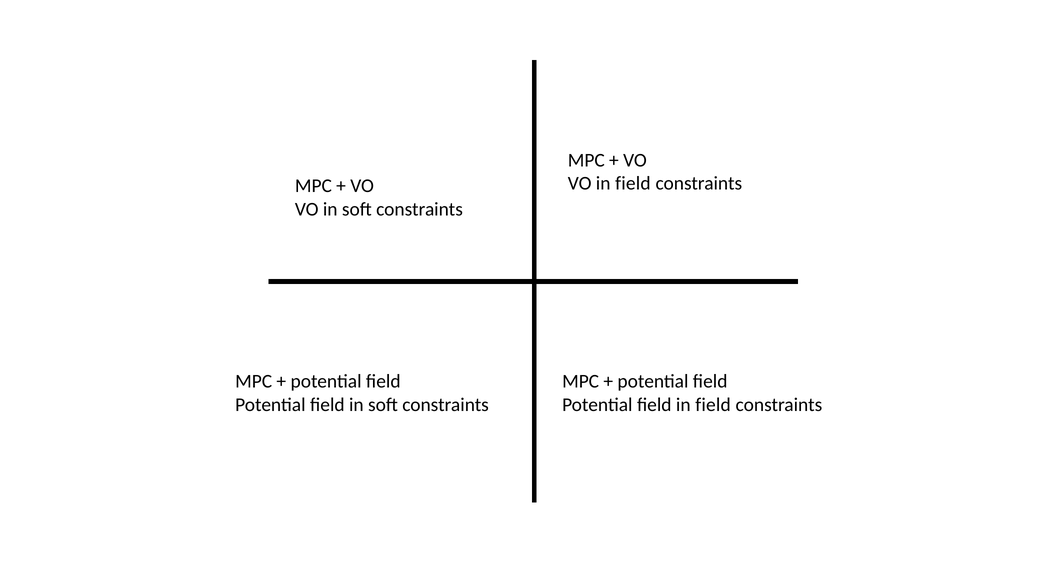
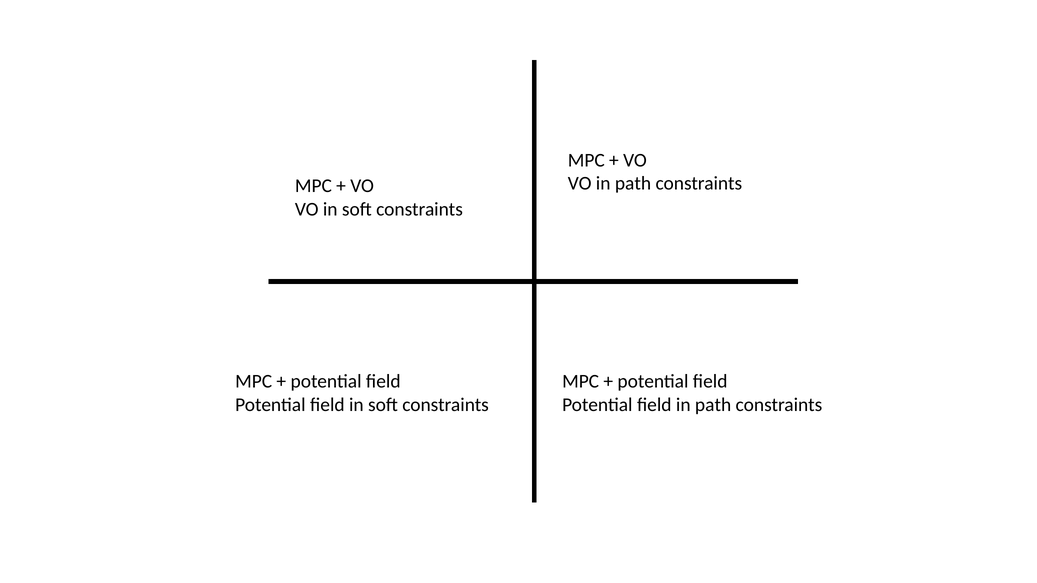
VO in field: field -> path (633, 184)
field in field: field -> path (713, 405)
